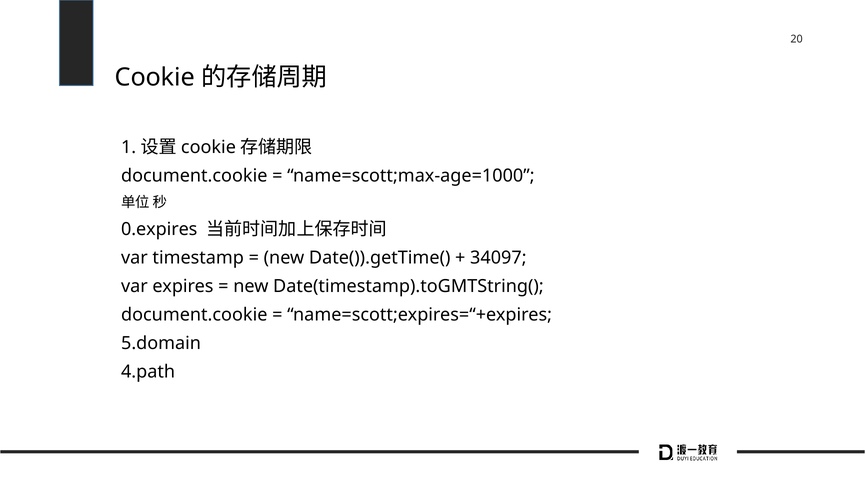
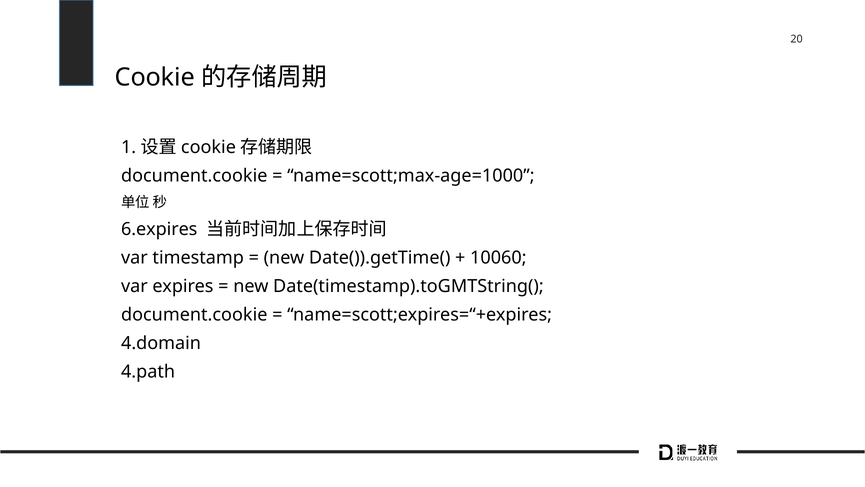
0.expires: 0.expires -> 6.expires (159, 229)
34097: 34097 -> 10060 (498, 257)
5.domain: 5.domain -> 4.domain (161, 343)
